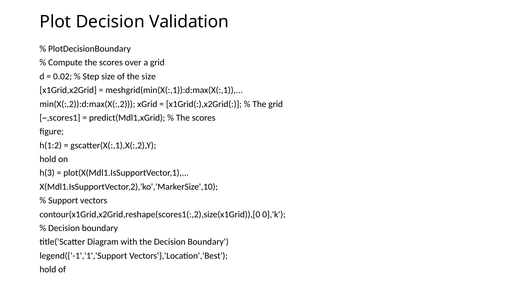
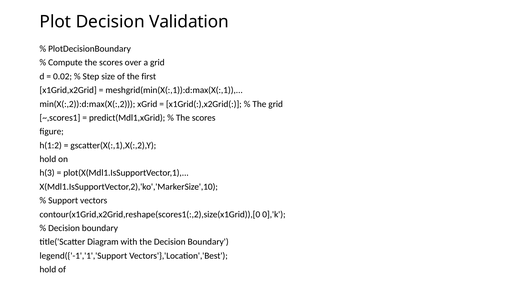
the size: size -> first (149, 76)
